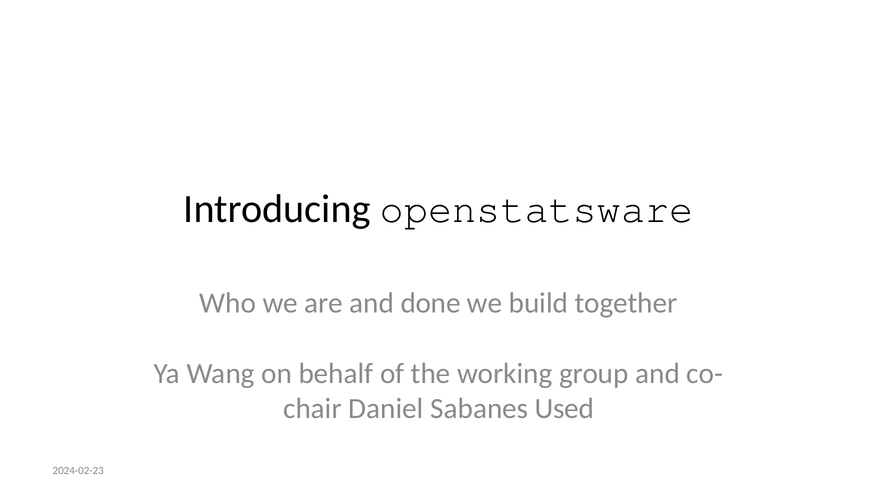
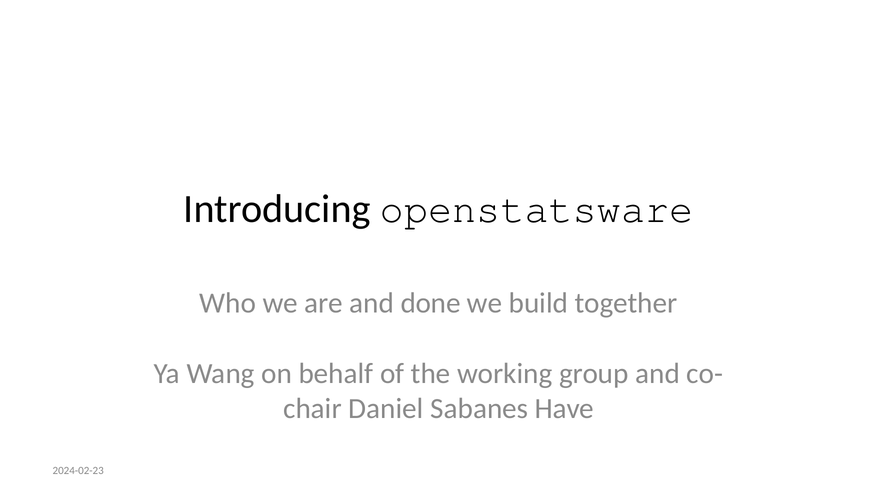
Used: Used -> Have (564, 409)
